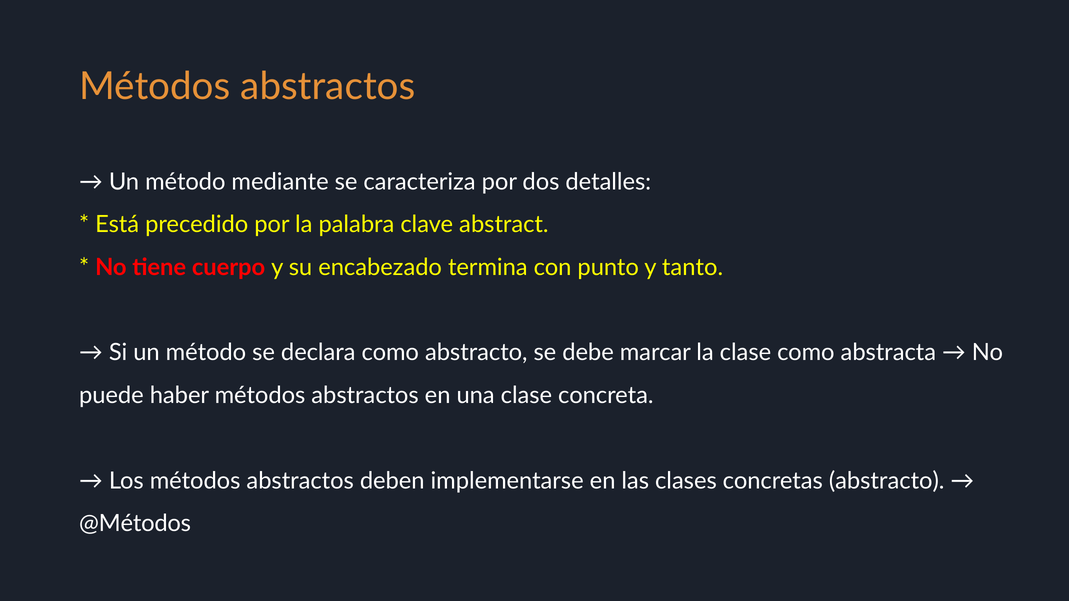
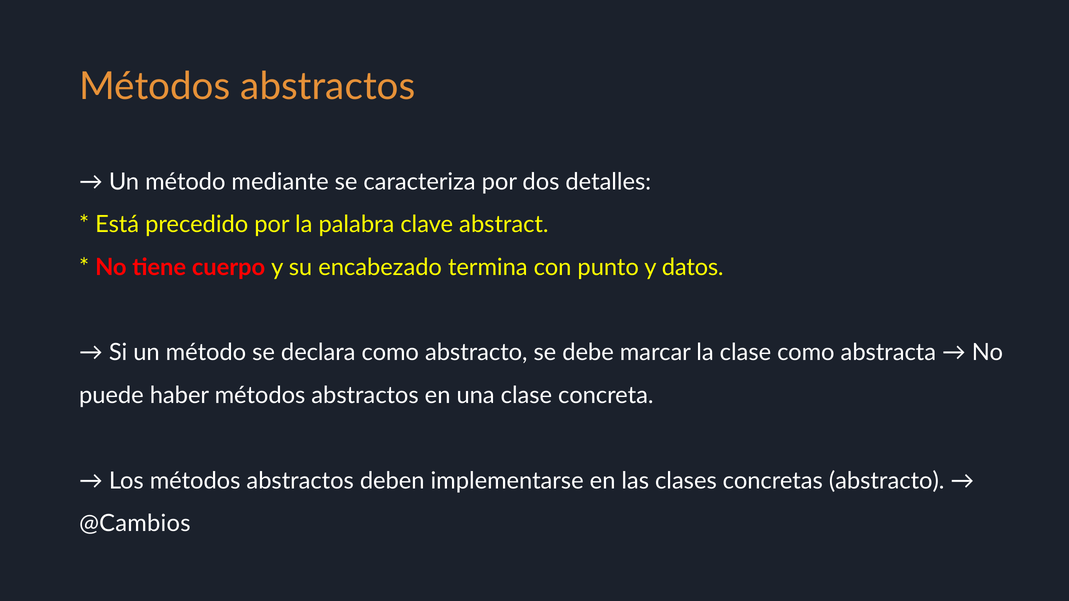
tanto: tanto -> datos (693, 267)
@Métodos: @Métodos -> @Cambios (135, 524)
